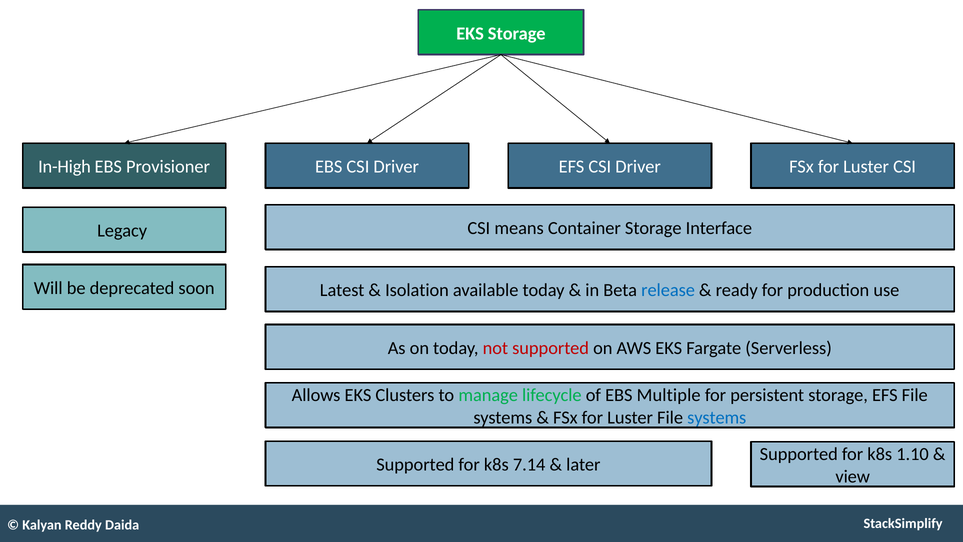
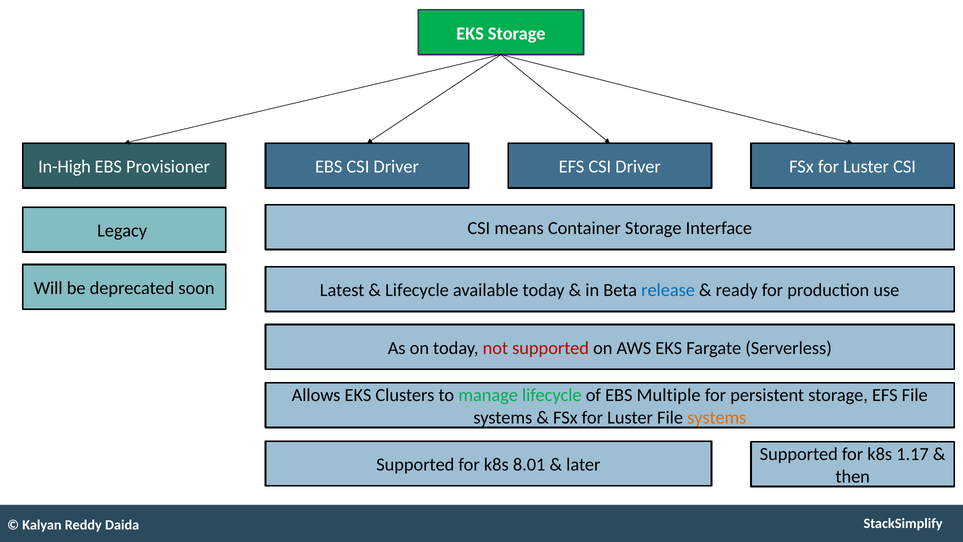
Isolation: Isolation -> Lifecycle (417, 290)
systems colour: blue -> orange (717, 417)
1.10: 1.10 -> 1.17 (913, 454)
7.14: 7.14 -> 8.01 (529, 465)
view: view -> then (853, 476)
